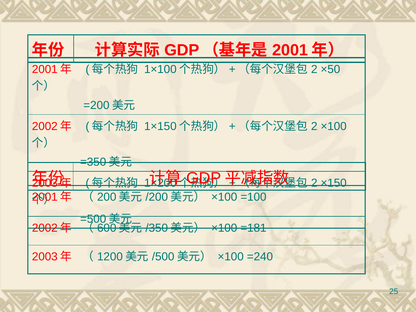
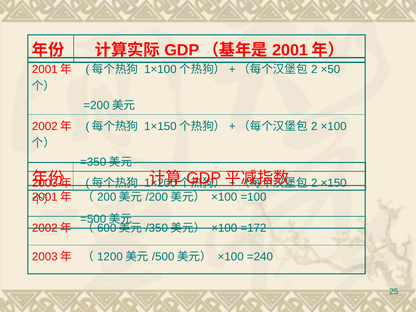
=181: =181 -> =172 (253, 228)
